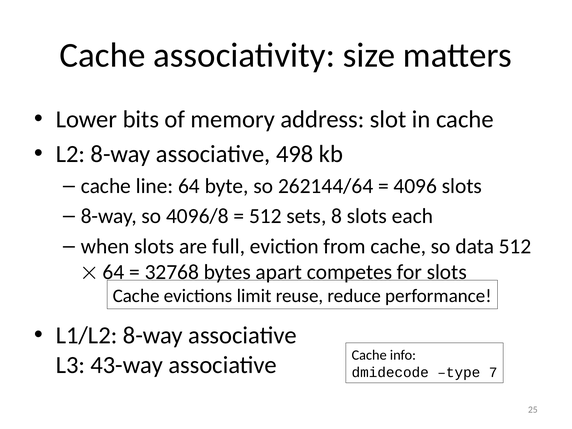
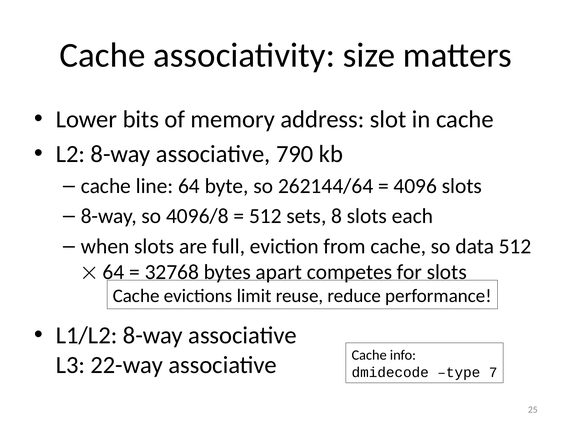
498: 498 -> 790 (295, 154)
43-way: 43-way -> 22-way (127, 365)
